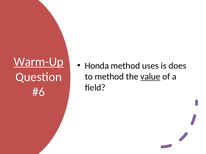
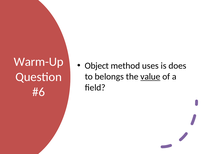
Warm-Up underline: present -> none (39, 62)
Honda: Honda -> Object (97, 66)
to method: method -> belongs (109, 77)
